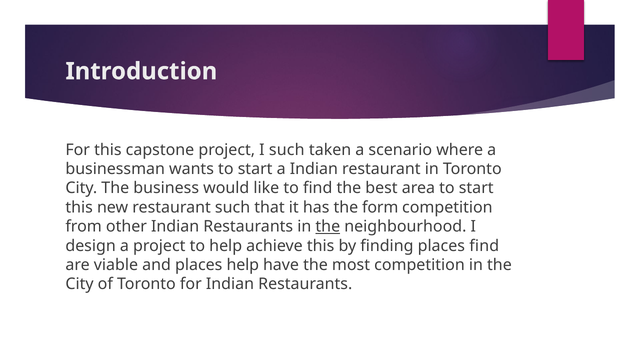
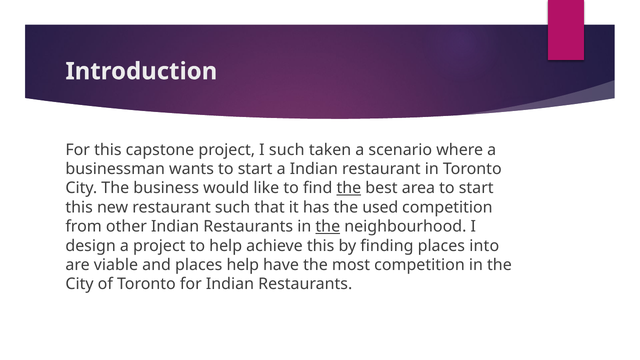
the underline: none -> present (349, 188)
form: form -> used (380, 207)
places find: find -> into (484, 246)
